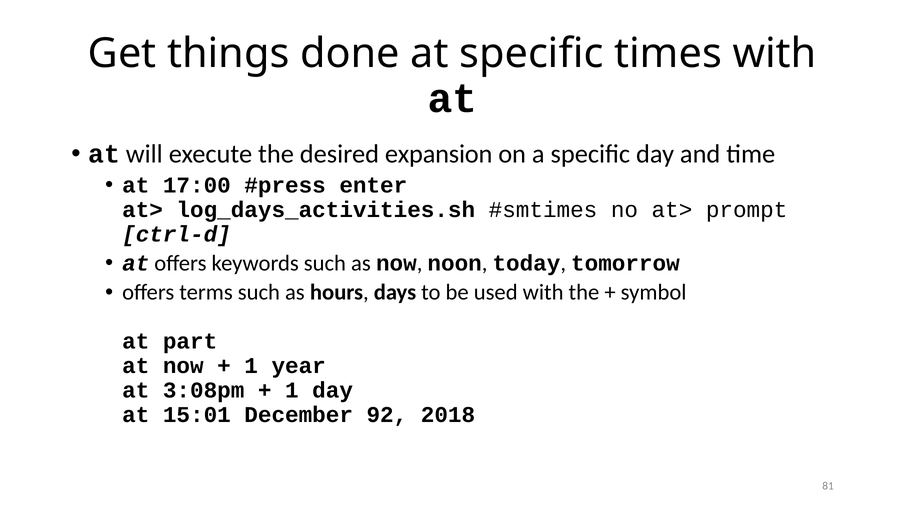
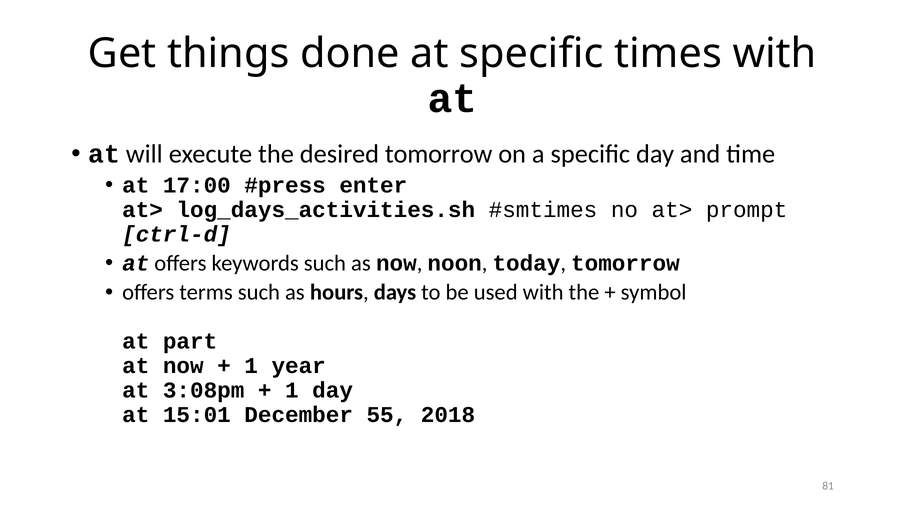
desired expansion: expansion -> tomorrow (439, 154)
92: 92 -> 55 (387, 415)
